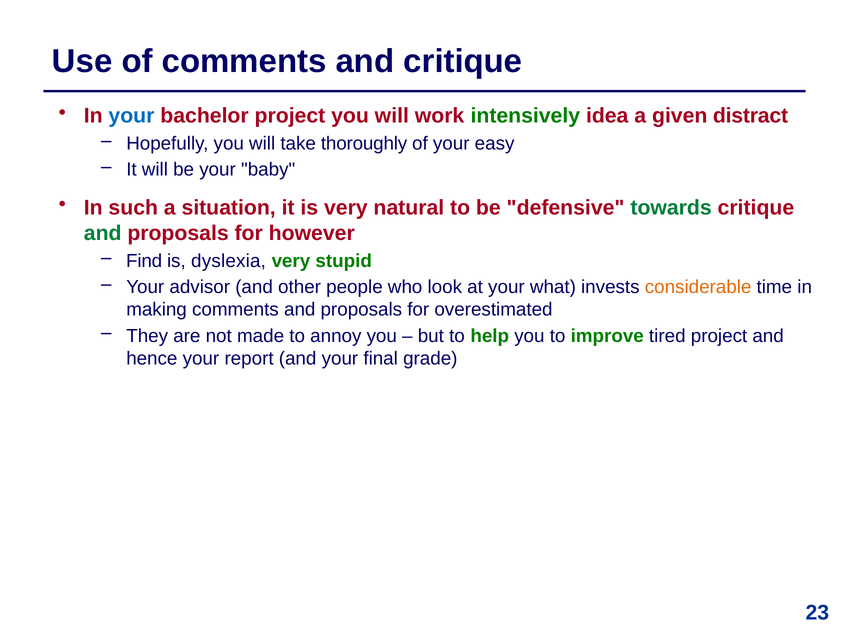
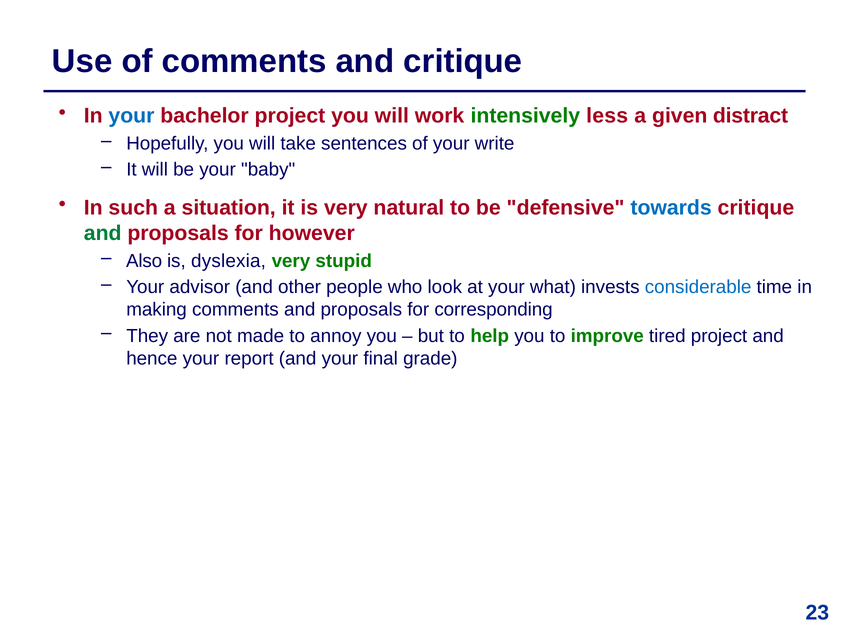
idea: idea -> less (607, 116)
thoroughly: thoroughly -> sentences (364, 143)
easy: easy -> write (495, 143)
towards colour: green -> blue (671, 208)
Find: Find -> Also (144, 261)
considerable colour: orange -> blue (698, 287)
overestimated: overestimated -> corresponding (494, 310)
